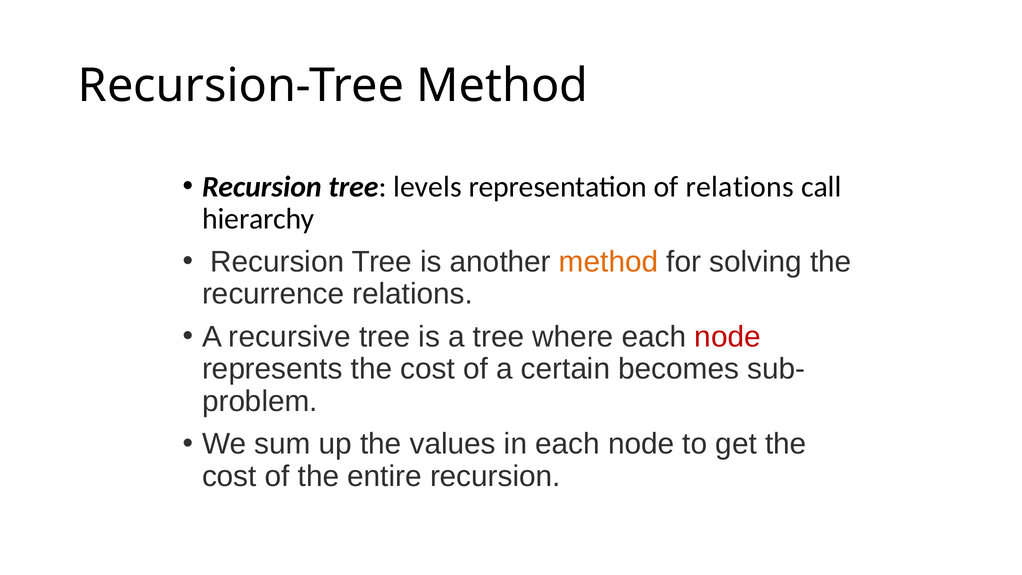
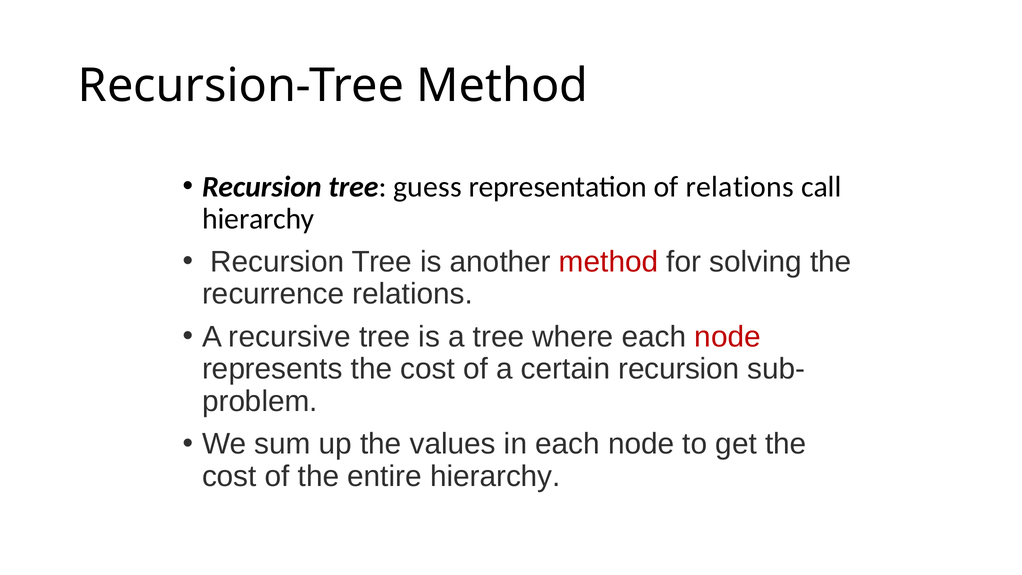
levels: levels -> guess (427, 187)
method colour: orange -> red (609, 262)
certain becomes: becomes -> recursion (679, 369)
entire recursion: recursion -> hierarchy (495, 476)
